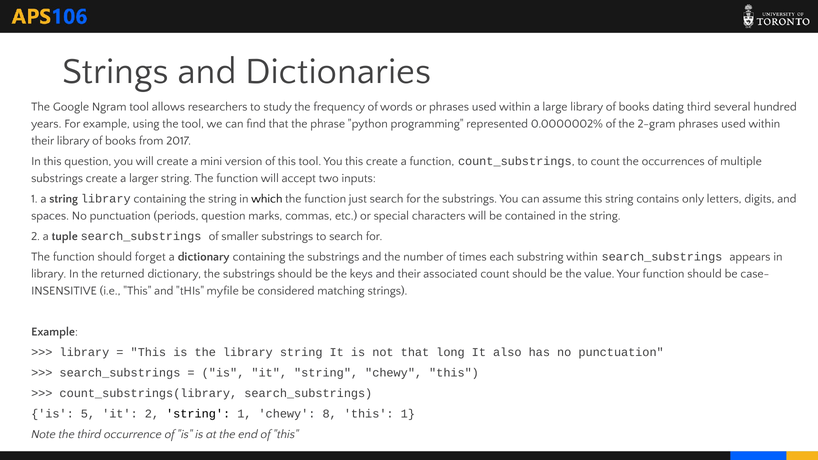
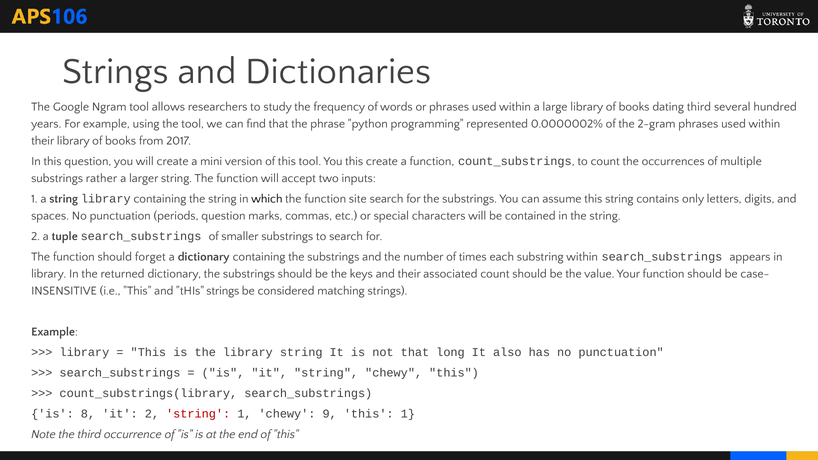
substrings create: create -> rather (101, 178)
just: just -> site (358, 199)
tHIs myfile: myfile -> strings (223, 291)
5: 5 -> 8 (88, 414)
string colour: black -> red (198, 414)
8: 8 -> 9 (330, 414)
